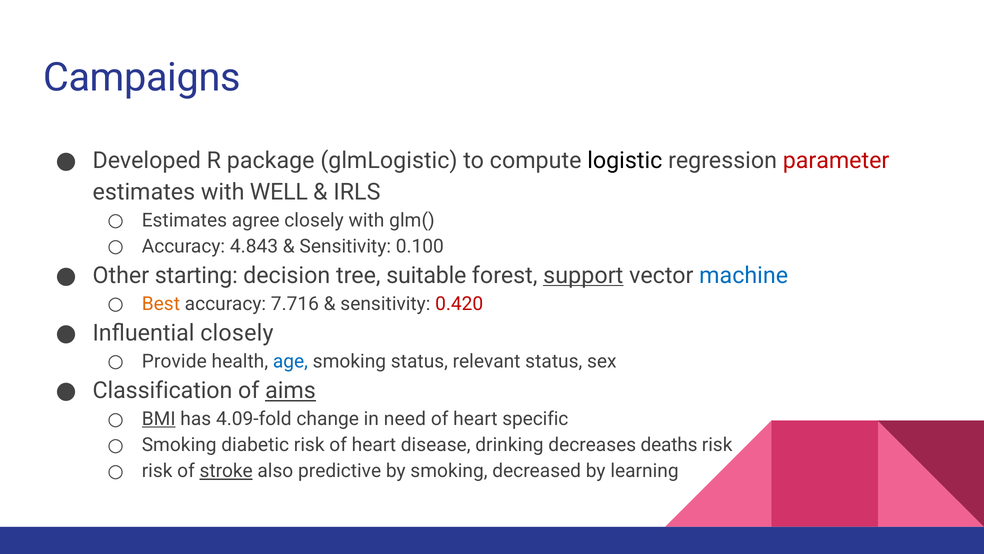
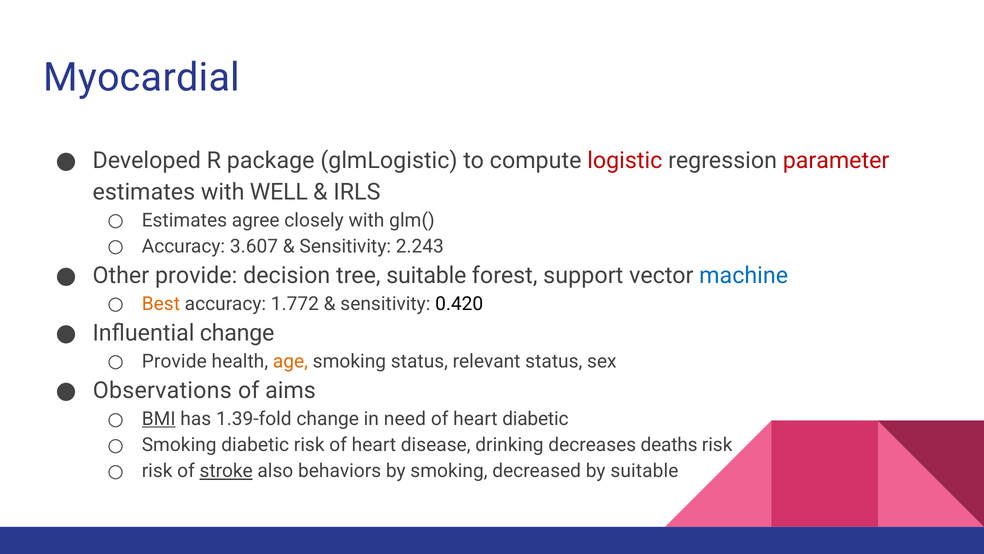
Campaigns: Campaigns -> Myocardial (142, 78)
logistic colour: black -> red (625, 160)
4.843: 4.843 -> 3.607 (254, 246)
0.100: 0.100 -> 2.243 (420, 246)
Other starting: starting -> provide (196, 275)
support underline: present -> none (583, 275)
7.716: 7.716 -> 1.772 (295, 304)
0.420 colour: red -> black (459, 304)
Influential closely: closely -> change (237, 333)
age colour: blue -> orange (290, 361)
Classification: Classification -> Observations (162, 390)
aims underline: present -> none (291, 390)
4.09-fold: 4.09-fold -> 1.39-fold (254, 419)
heart specific: specific -> diabetic (535, 419)
predictive: predictive -> behaviors (340, 471)
by learning: learning -> suitable (644, 471)
